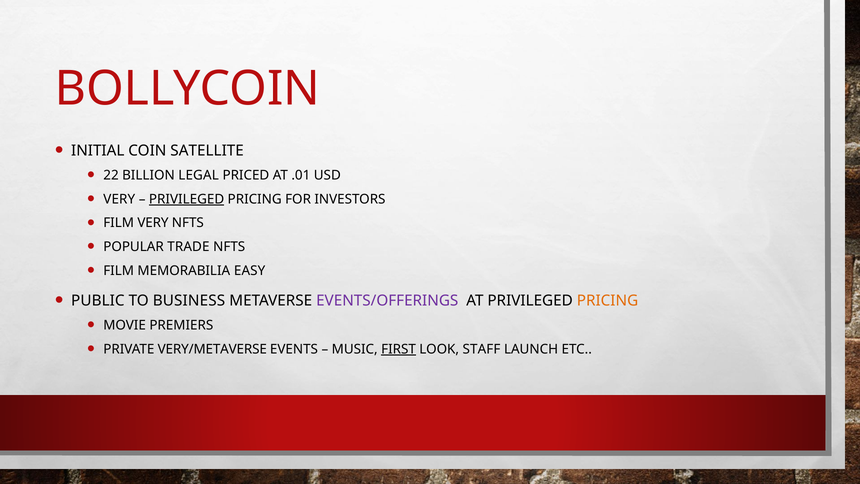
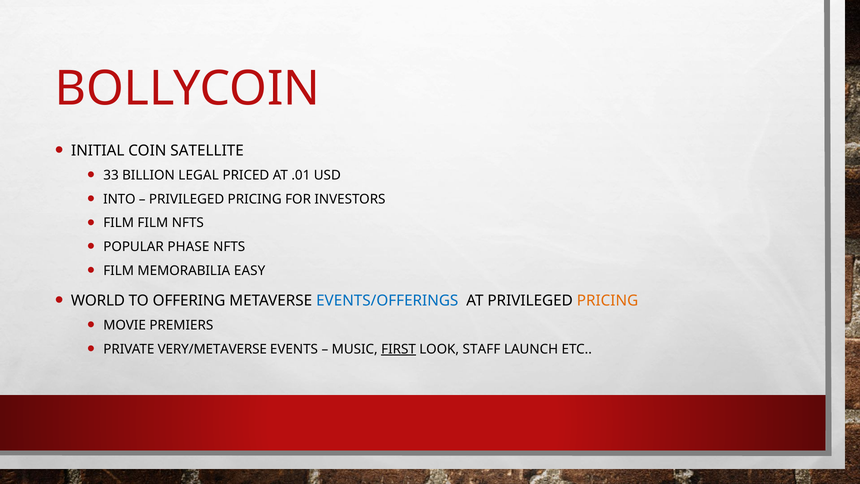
22: 22 -> 33 (111, 175)
VERY: VERY -> INTO (119, 199)
PRIVILEGED underline: present -> none (187, 199)
FILM VERY: VERY -> FILM (153, 223)
TRADE: TRADE -> PHASE (188, 247)
PUBLIC: PUBLIC -> WORLD (98, 300)
BUSINESS: BUSINESS -> OFFERING (189, 300)
EVENTS/OFFERINGS colour: purple -> blue (387, 300)
